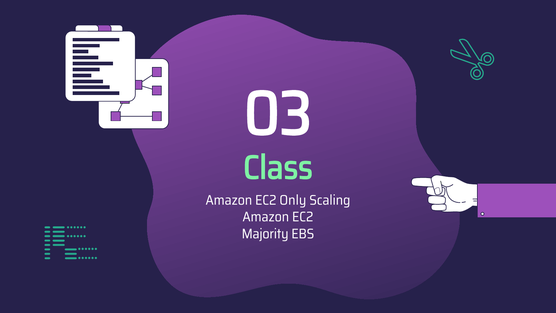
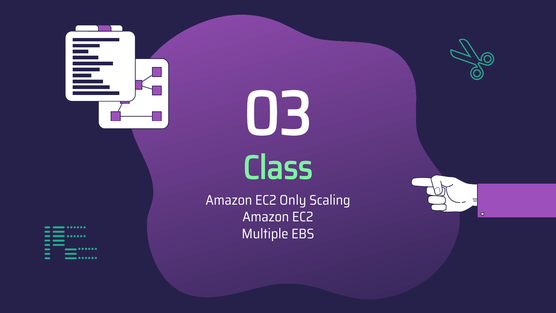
Majority: Majority -> Multiple (265, 234)
